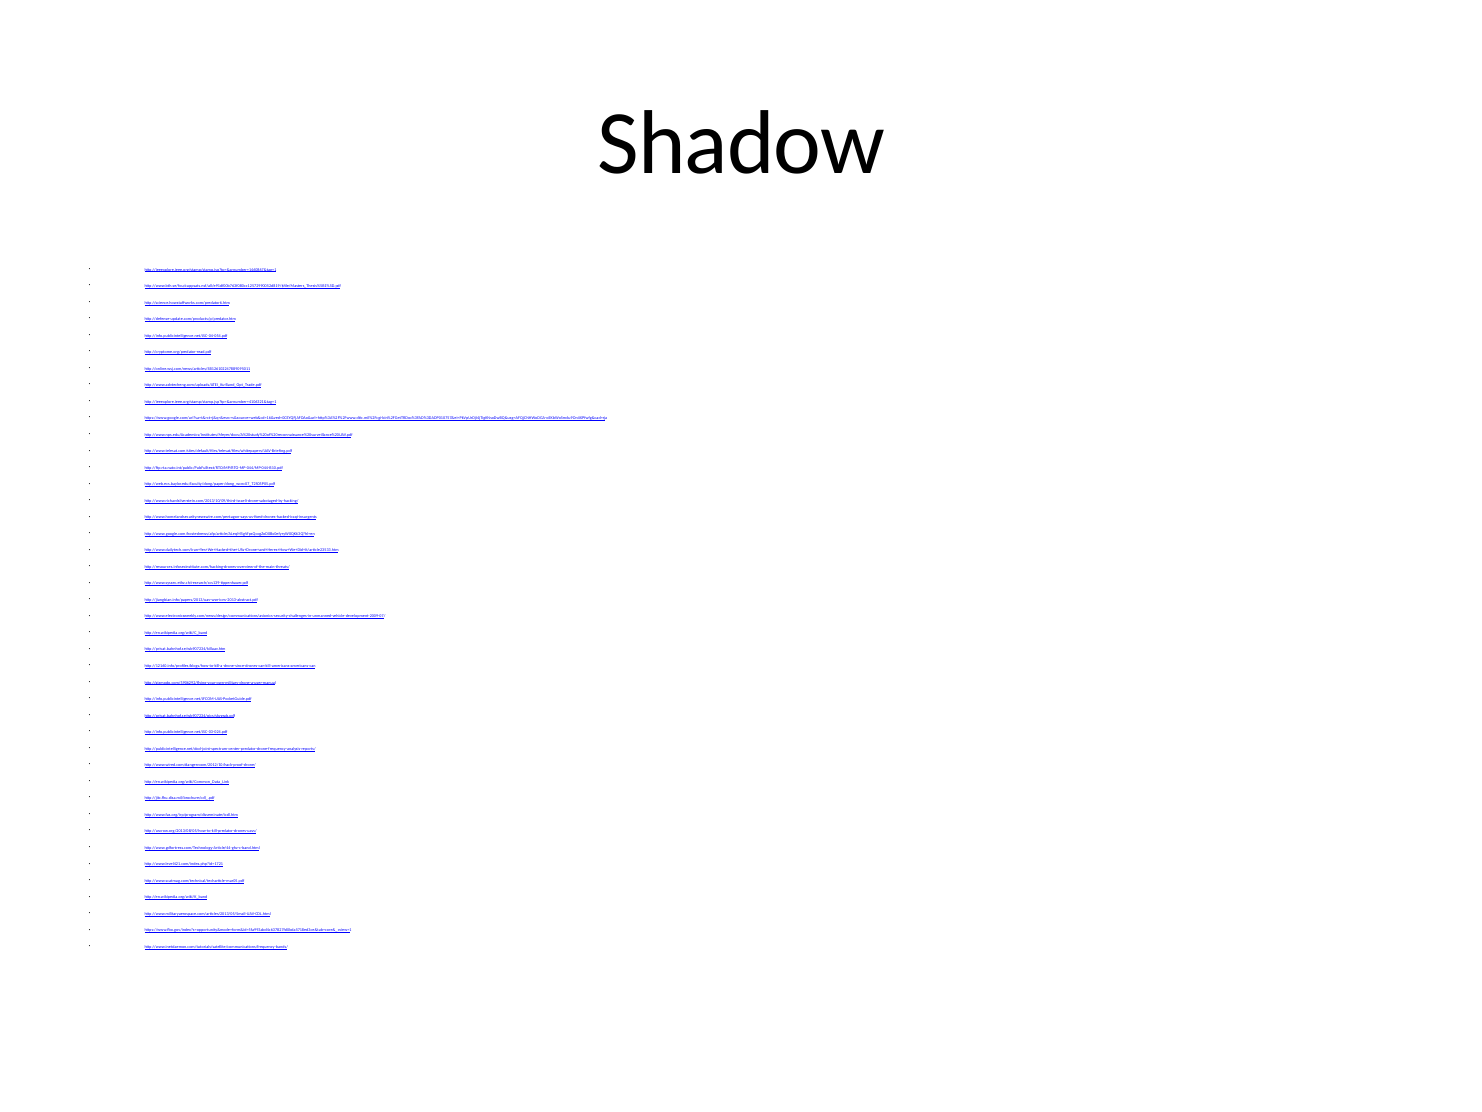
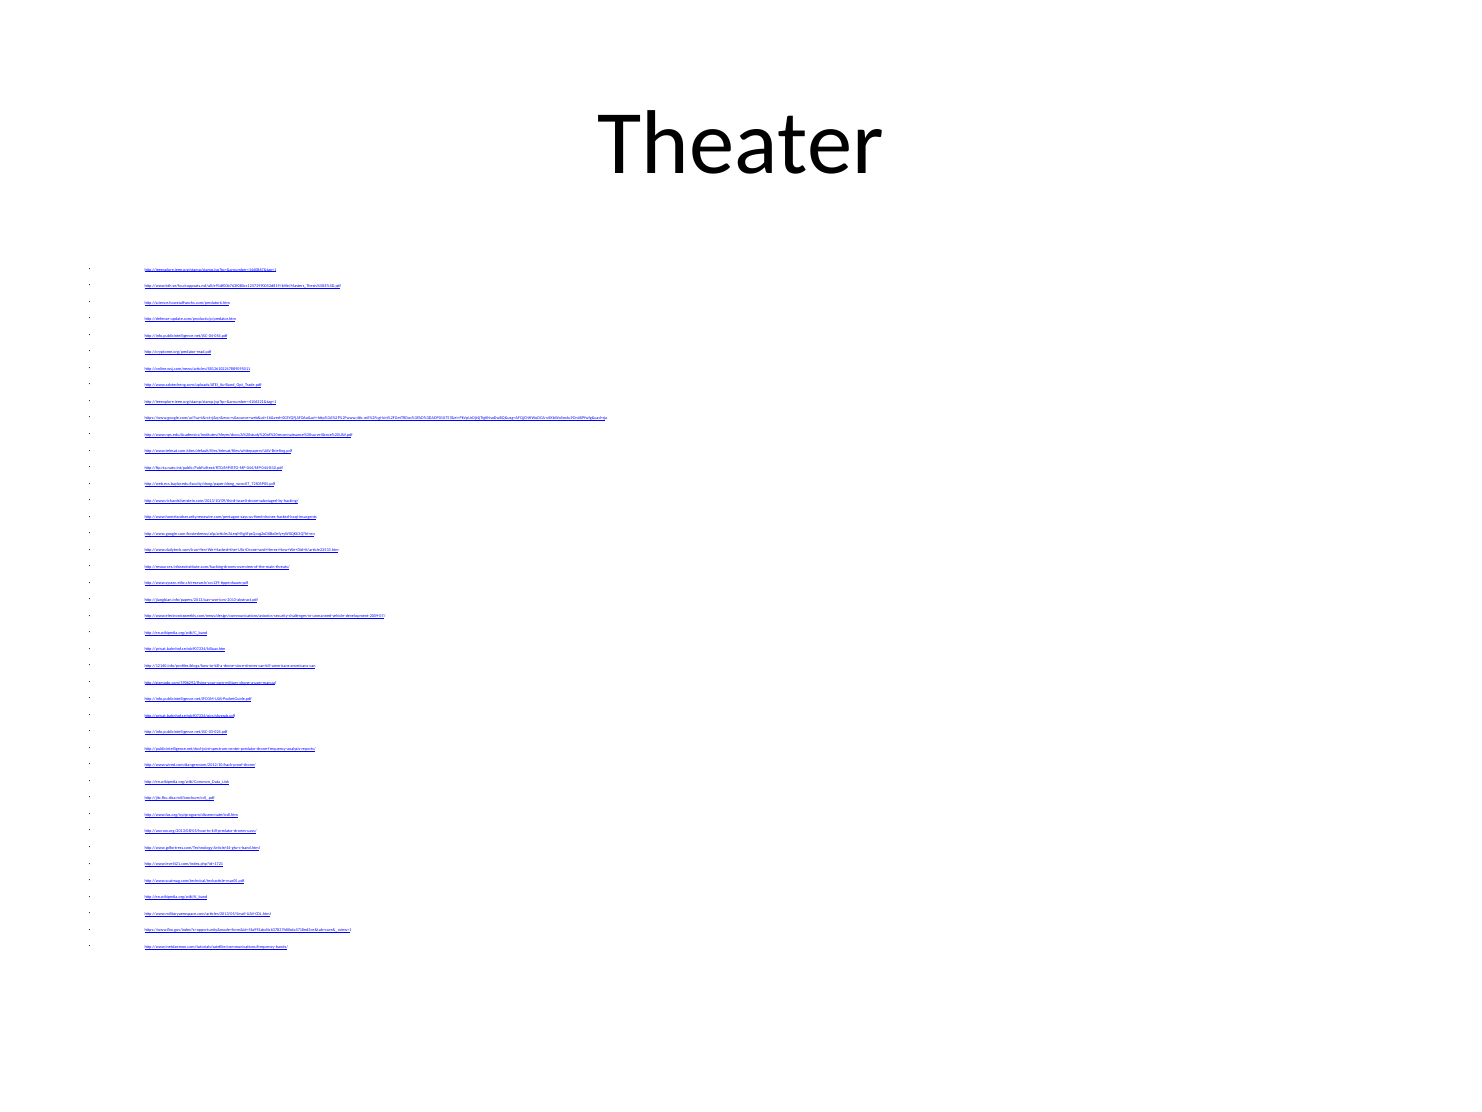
Shadow: Shadow -> Theater (741, 143)
